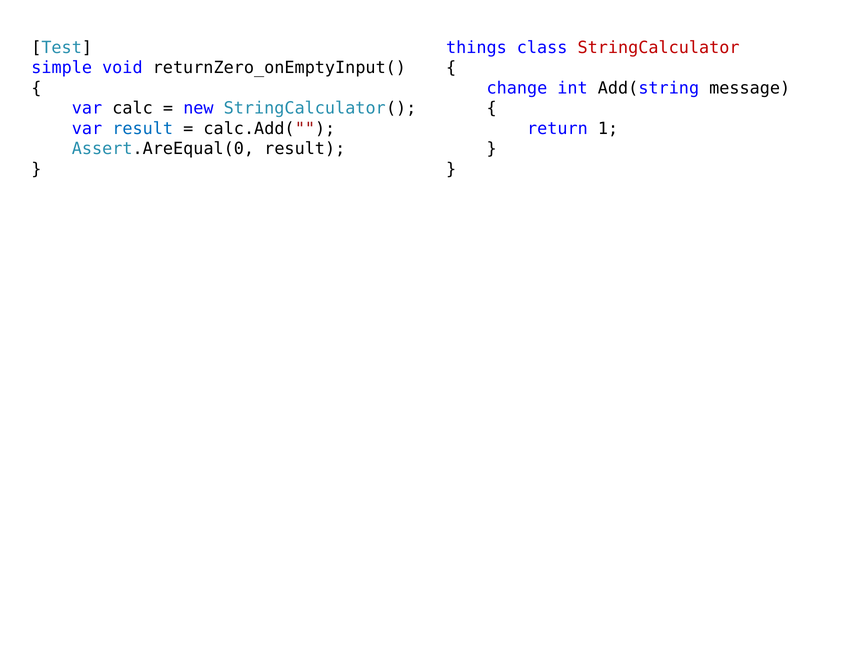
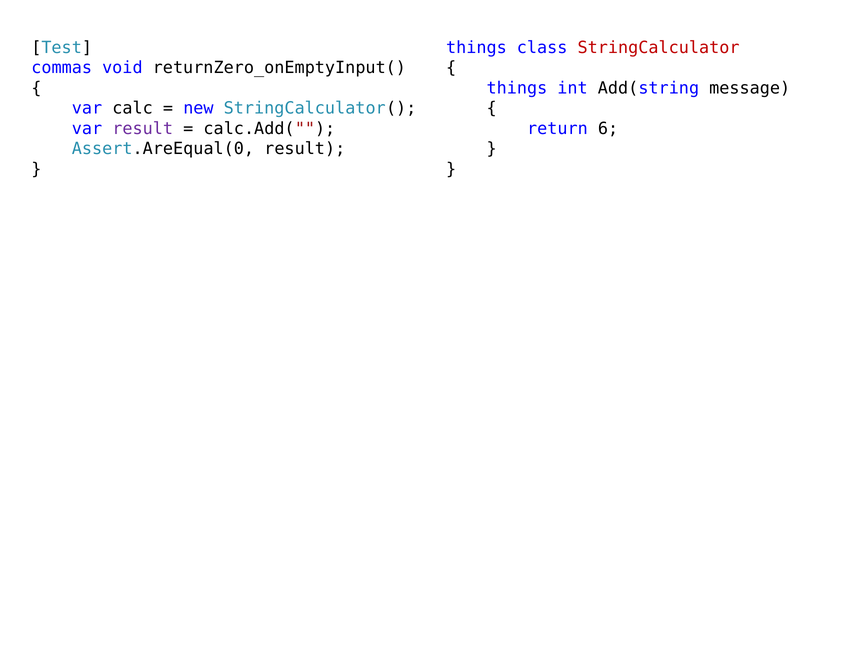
simple: simple -> commas (62, 68)
change: change -> things (517, 88)
result colour: blue -> purple (143, 129)
1: 1 -> 6 (608, 129)
